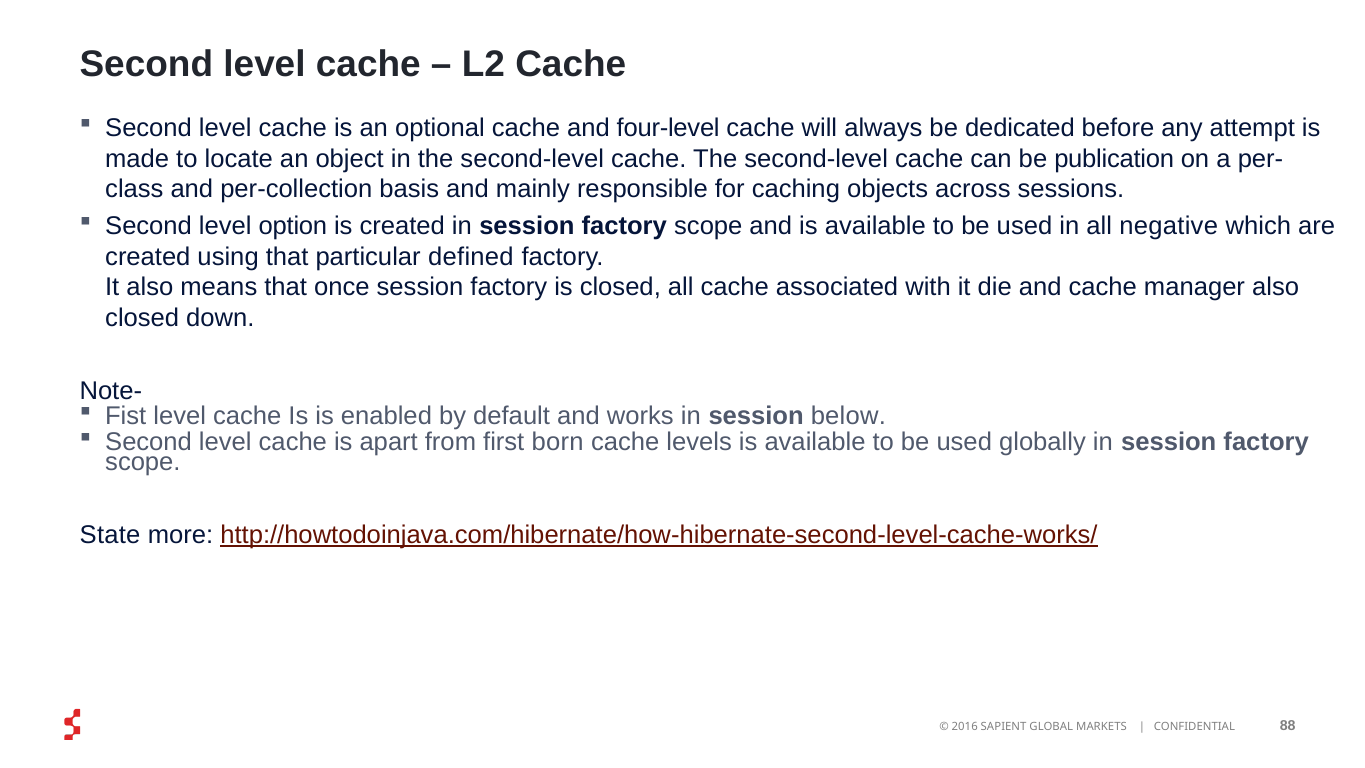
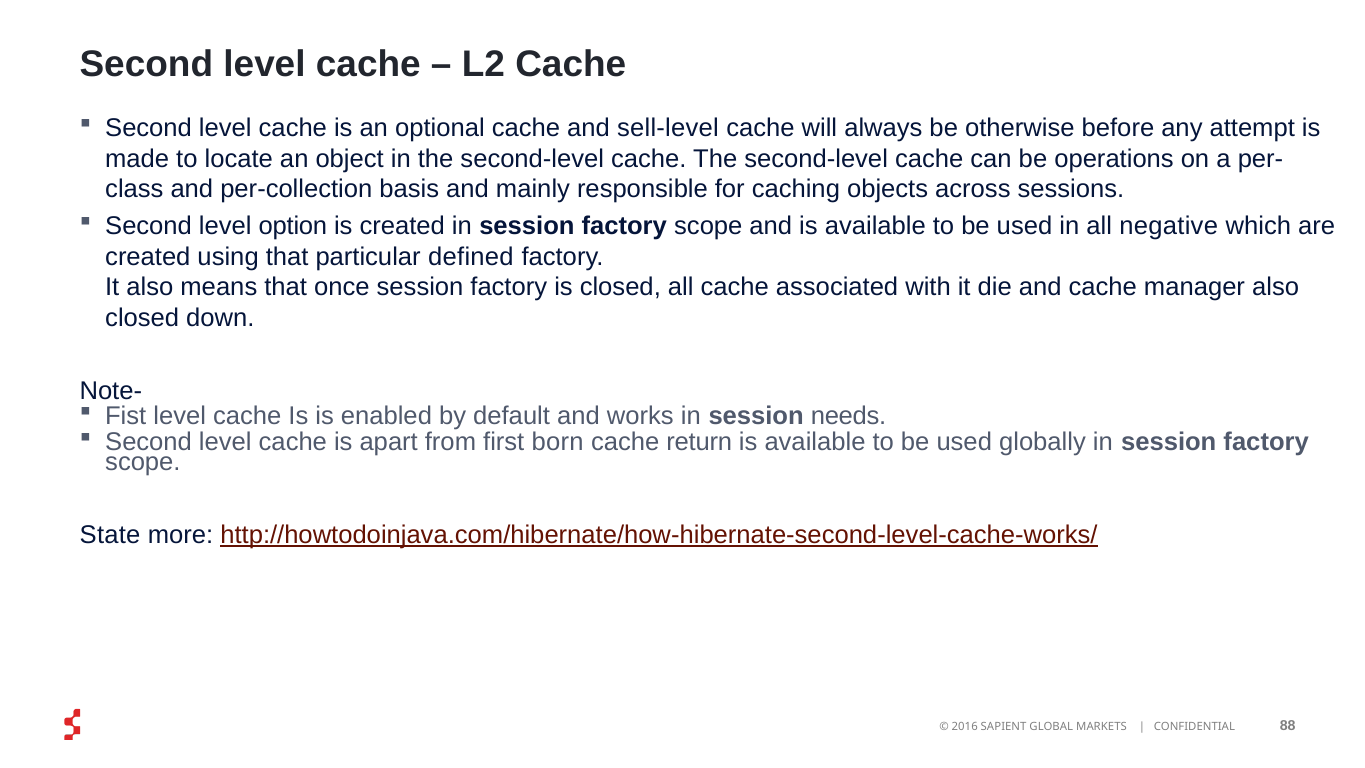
four-level: four-level -> sell-level (668, 128)
dedicated: dedicated -> otherwise (1020, 128)
publication: publication -> operations (1114, 159)
below: below -> needs (849, 417)
levels: levels -> return (699, 442)
